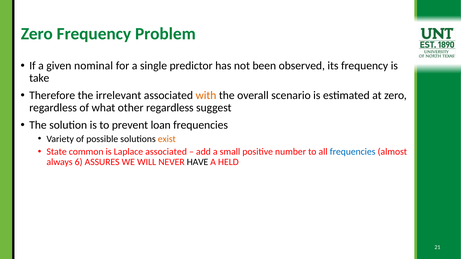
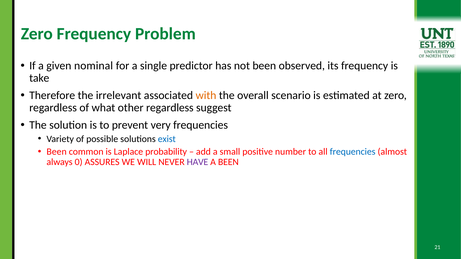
loan: loan -> very (161, 125)
exist colour: orange -> blue (167, 139)
State: State -> Been (57, 152)
Laplace associated: associated -> probability (166, 152)
6: 6 -> 0 (79, 162)
HAVE colour: black -> purple (198, 162)
A HELD: HELD -> BEEN (228, 162)
